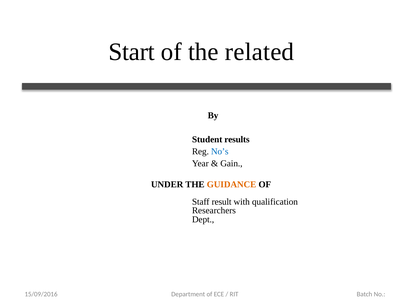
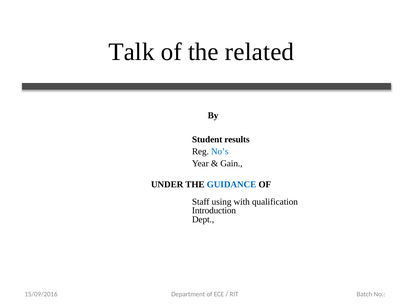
Start: Start -> Talk (131, 52)
GUIDANCE colour: orange -> blue (232, 184)
result: result -> using (222, 202)
Researchers: Researchers -> Introduction (214, 210)
